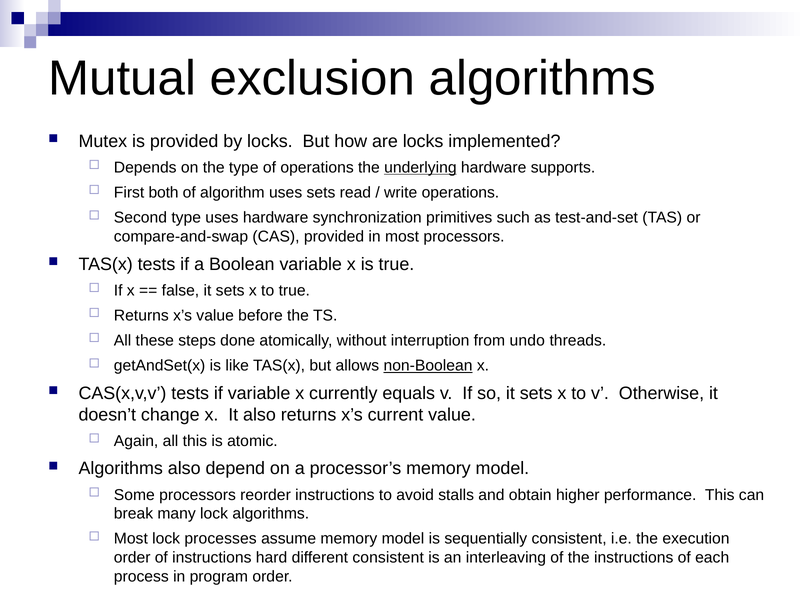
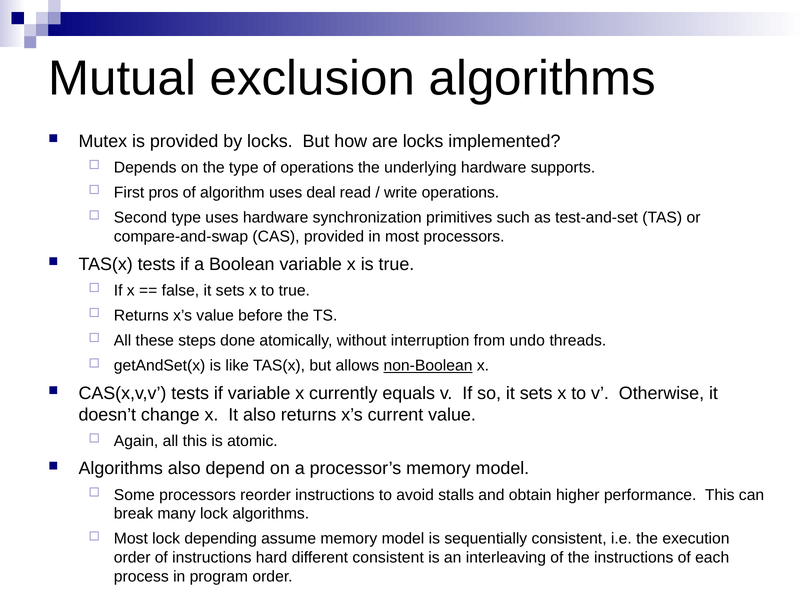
underlying underline: present -> none (420, 167)
both: both -> pros (164, 192)
uses sets: sets -> deal (321, 192)
processes: processes -> depending (221, 538)
